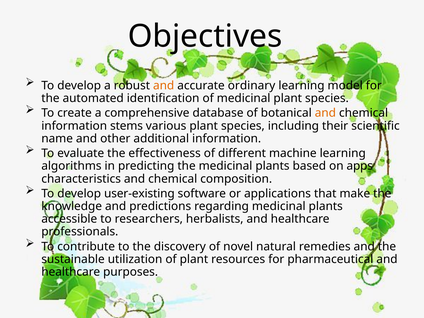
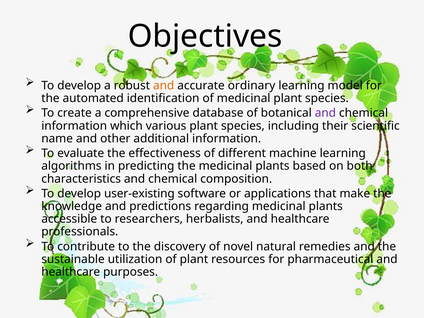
and colour: orange -> purple (325, 113)
stems: stems -> which (126, 126)
apps: apps -> both (360, 166)
